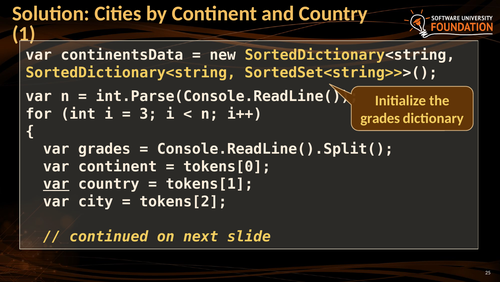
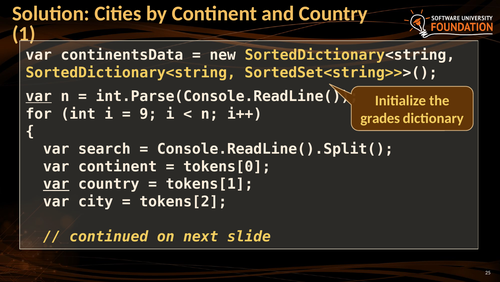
var underline: none -> present (39, 96)
3: 3 -> 9 (148, 114)
var grades: grades -> search (104, 149)
